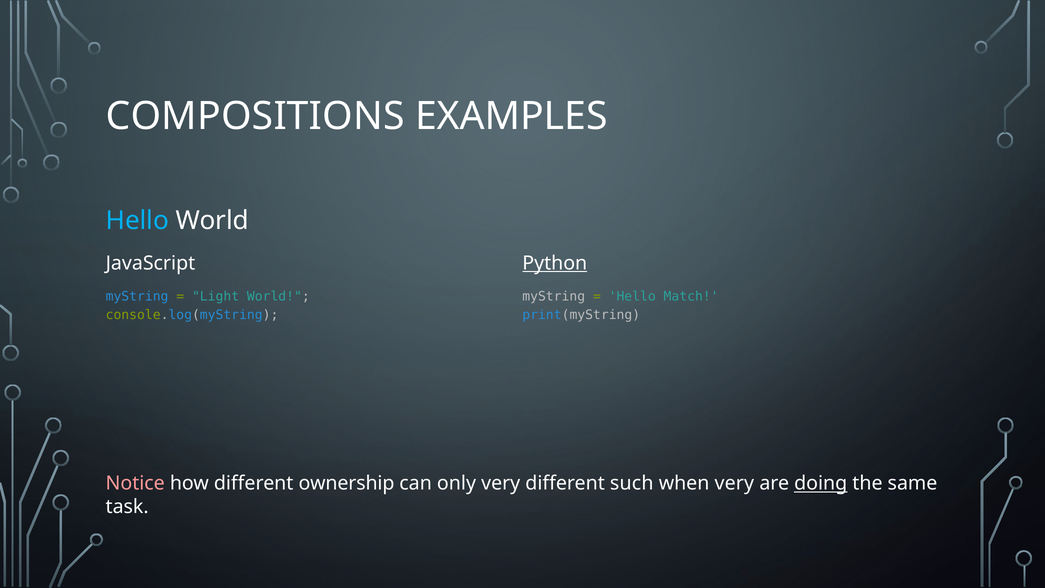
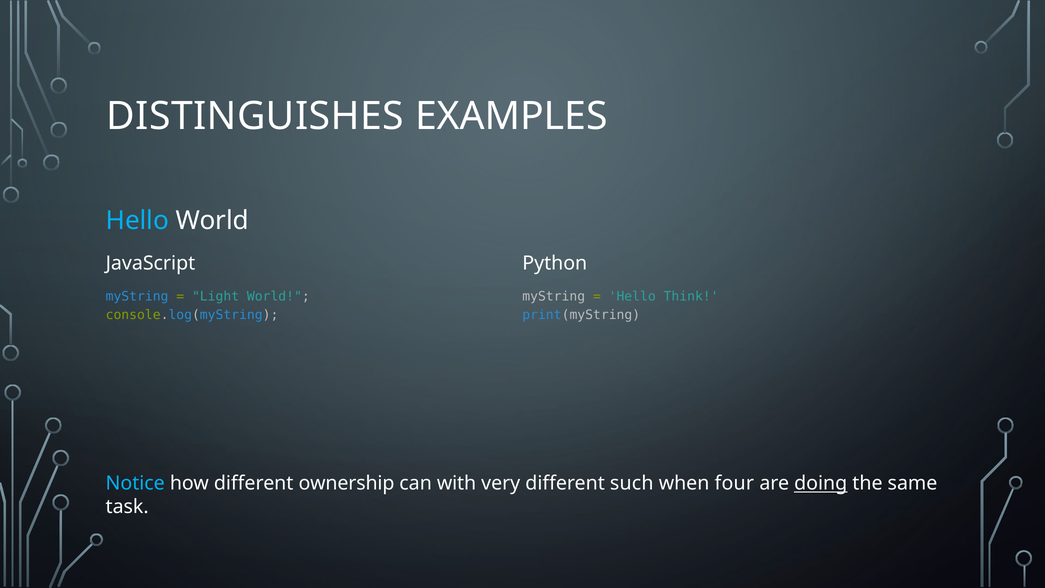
COMPOSITIONS: COMPOSITIONS -> DISTINGUISHES (255, 116)
Python underline: present -> none (555, 263)
Match: Match -> Think (691, 296)
Notice colour: pink -> light blue (135, 483)
only: only -> with (457, 483)
when very: very -> four (734, 483)
